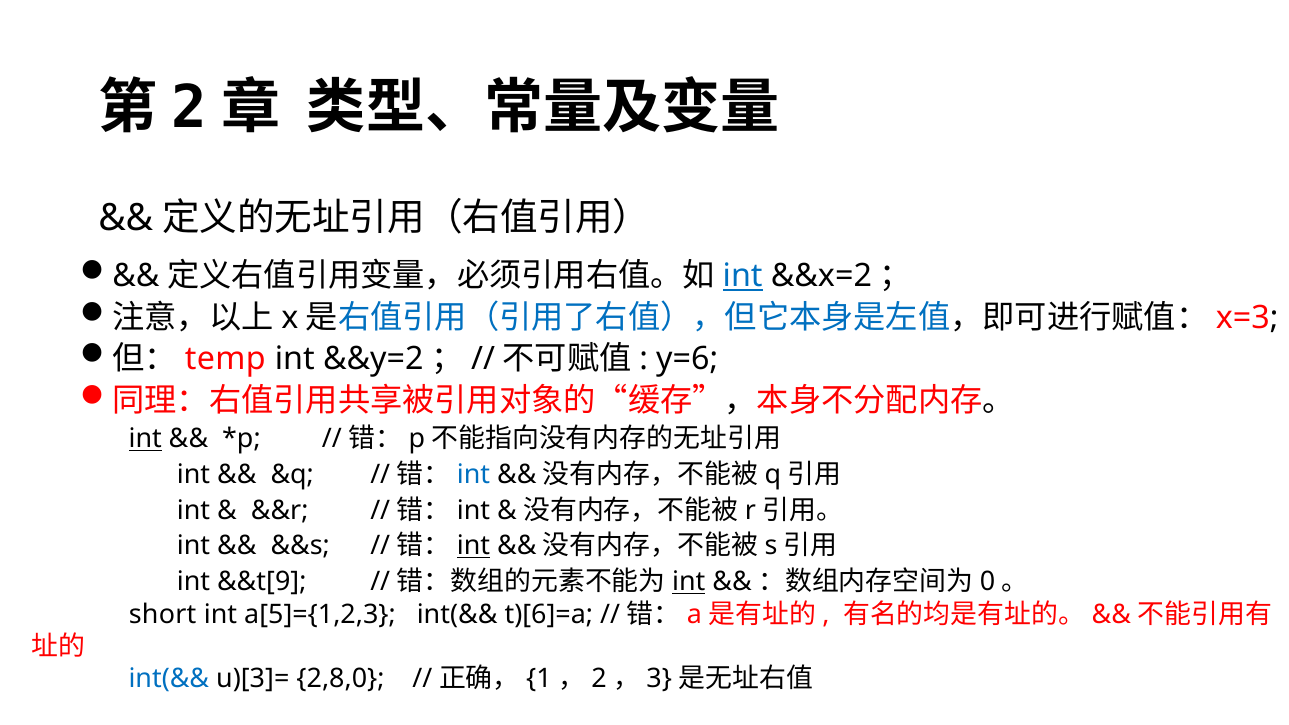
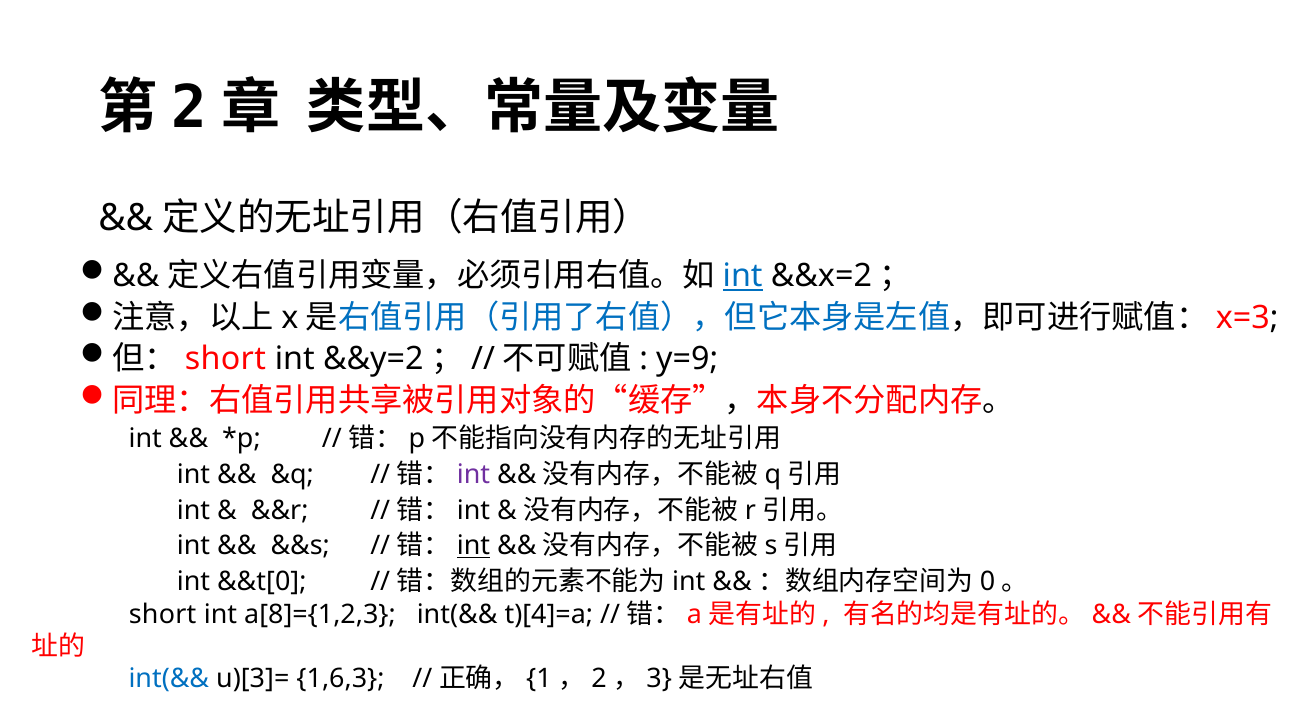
temp: temp -> short (225, 359)
y=6: y=6 -> y=9 (687, 359)
int underline: present -> none (145, 439)
int colour: blue -> purple (474, 475)
&&t[9: &&t[9 -> &&t[0 (262, 582)
int underline: present -> none (689, 582)
a[5]={1,2,3: a[5]={1,2,3 -> a[8]={1,2,3 (320, 615)
t)[6]=a: t)[6]=a -> t)[4]=a (549, 615)
2,8,0: 2,8,0 -> 1,6,3 (341, 679)
